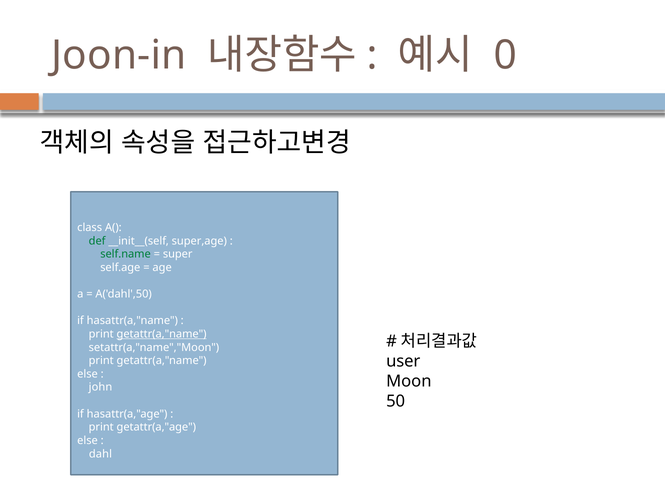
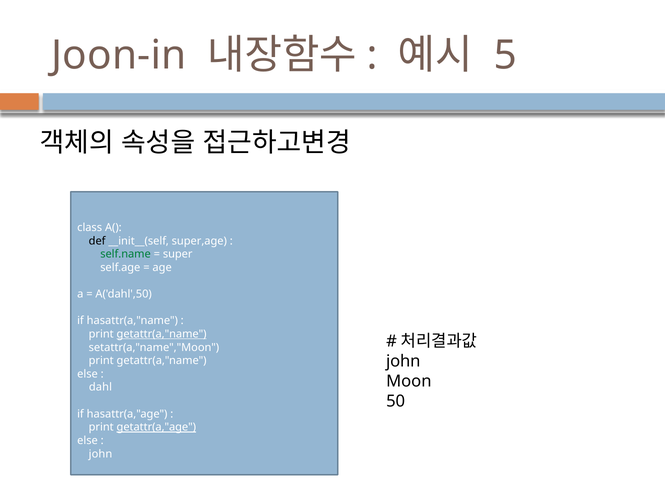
0: 0 -> 5 (506, 55)
def colour: green -> black (97, 241)
user: user -> john (403, 361)
john: john -> dahl (100, 387)
getattr(a,"age underline: none -> present (156, 427)
dahl: dahl -> john (100, 454)
